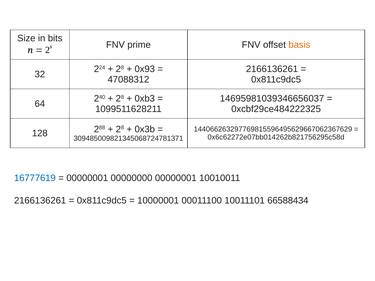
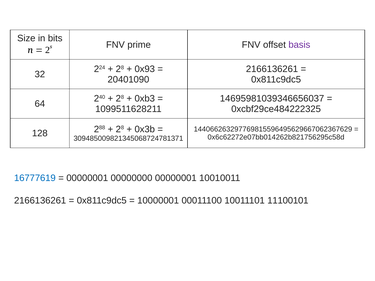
basis colour: orange -> purple (299, 45)
47088312: 47088312 -> 20401090 (128, 80)
66588434: 66588434 -> 11100101 (288, 201)
